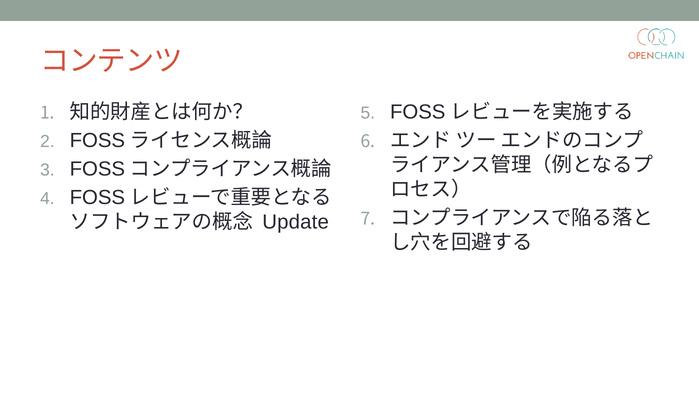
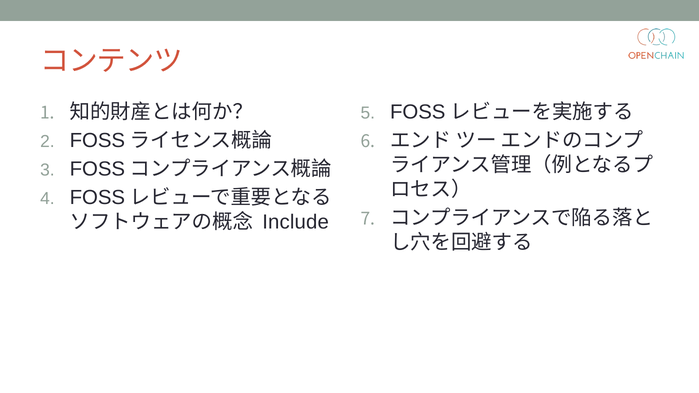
Update: Update -> Include (296, 222)
